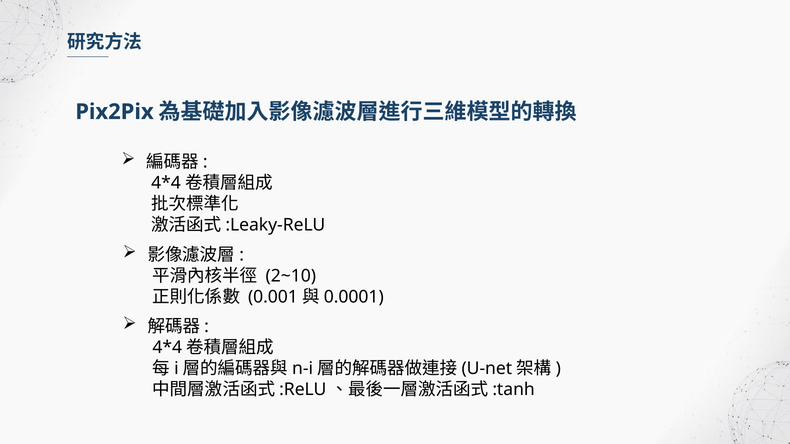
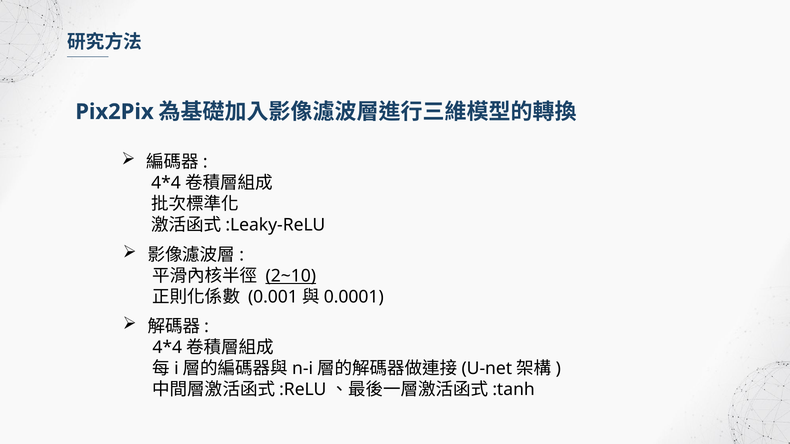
2~10 underline: none -> present (291, 276)
